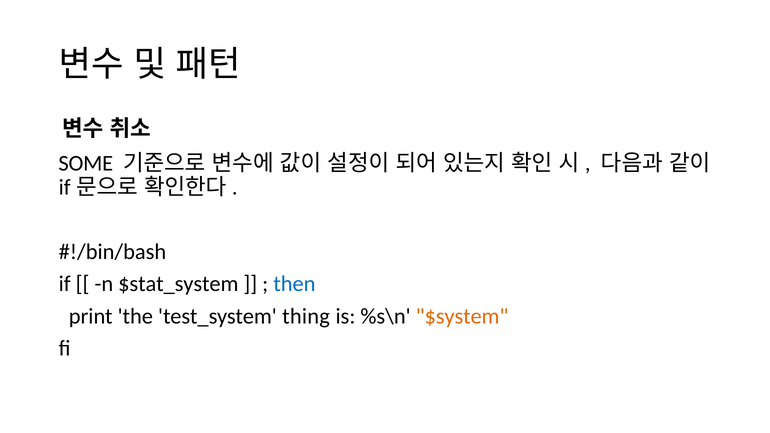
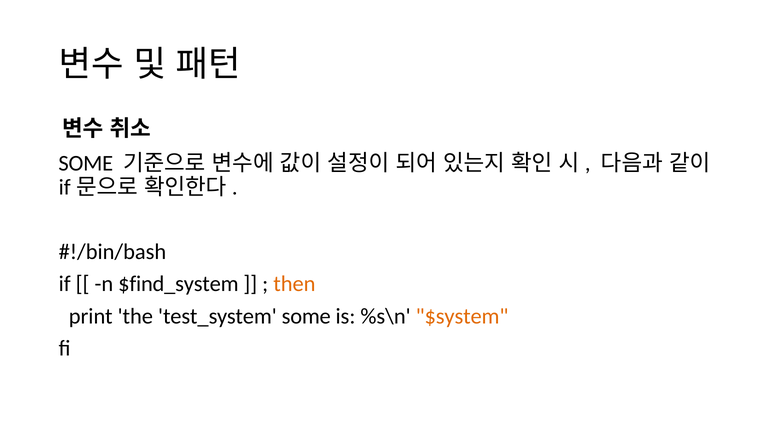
$stat_system: $stat_system -> $find_system (178, 284)
then colour: blue -> orange (294, 284)
test_system thing: thing -> some (306, 316)
